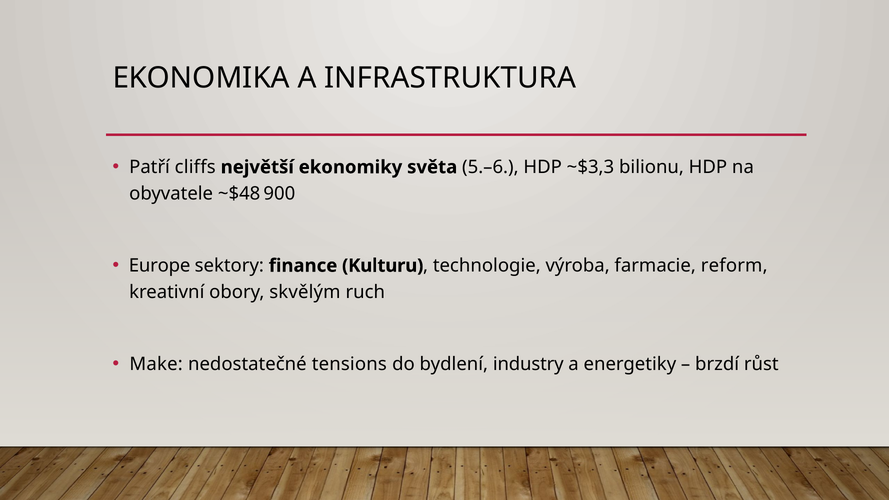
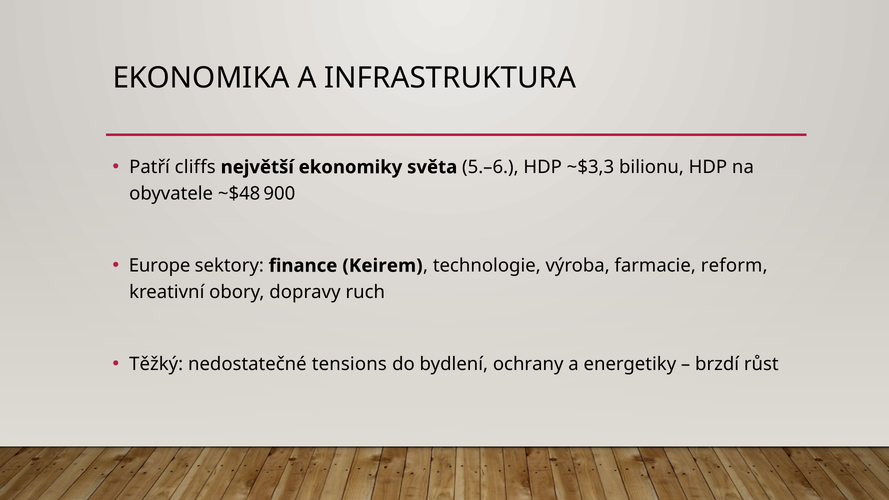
Kulturu: Kulturu -> Keirem (383, 266)
skvělým: skvělým -> dopravy (305, 292)
Make: Make -> Těžký (156, 364)
industry: industry -> ochrany (528, 364)
